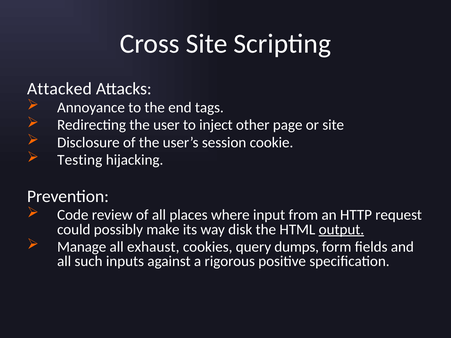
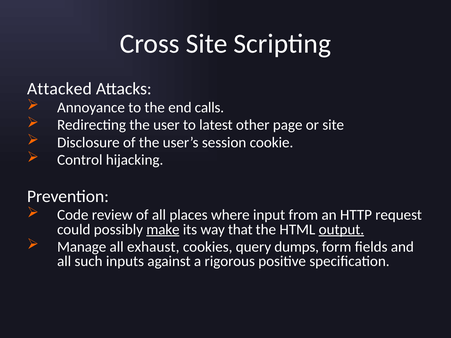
tags: tags -> calls (209, 108)
inject: inject -> latest (216, 125)
Testing: Testing -> Control (80, 160)
make underline: none -> present (163, 230)
disk: disk -> that (240, 230)
